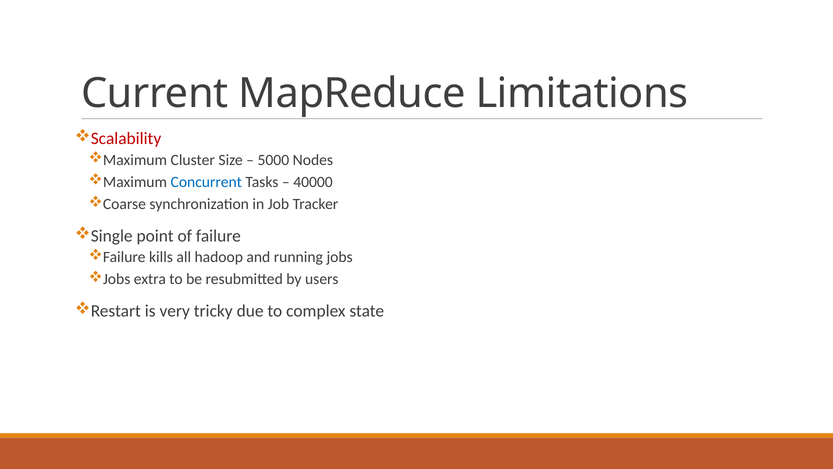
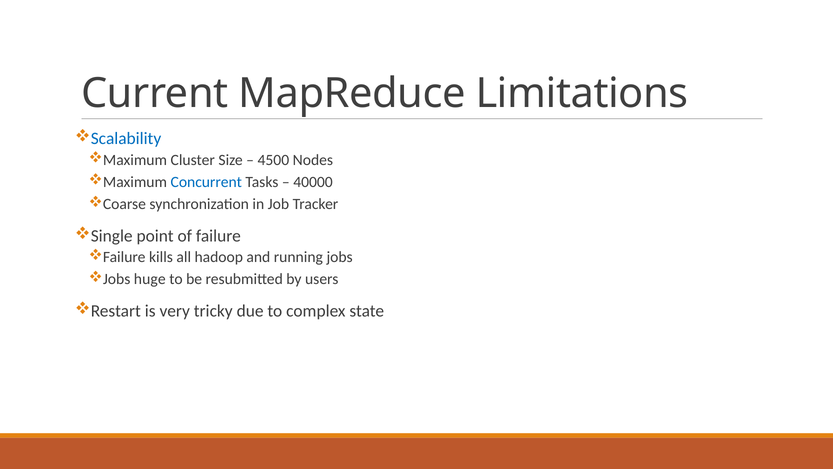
Scalability colour: red -> blue (126, 139)
5000: 5000 -> 4500 (273, 160)
extra: extra -> huge (150, 279)
